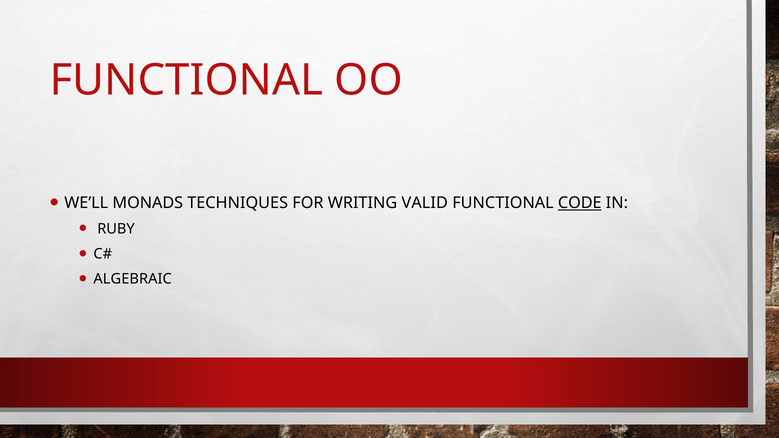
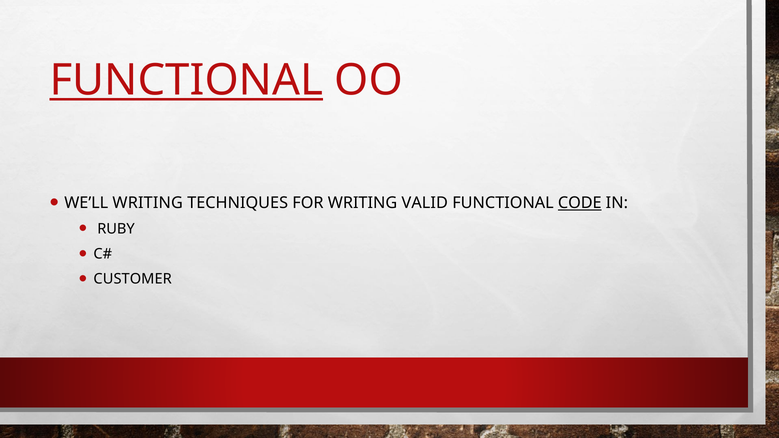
FUNCTIONAL underline: none -> present (186, 80)
WE’LL MONADS: MONADS -> WRITING (148, 203)
ALGEBRAIC: ALGEBRAIC -> CUSTOMER (133, 279)
